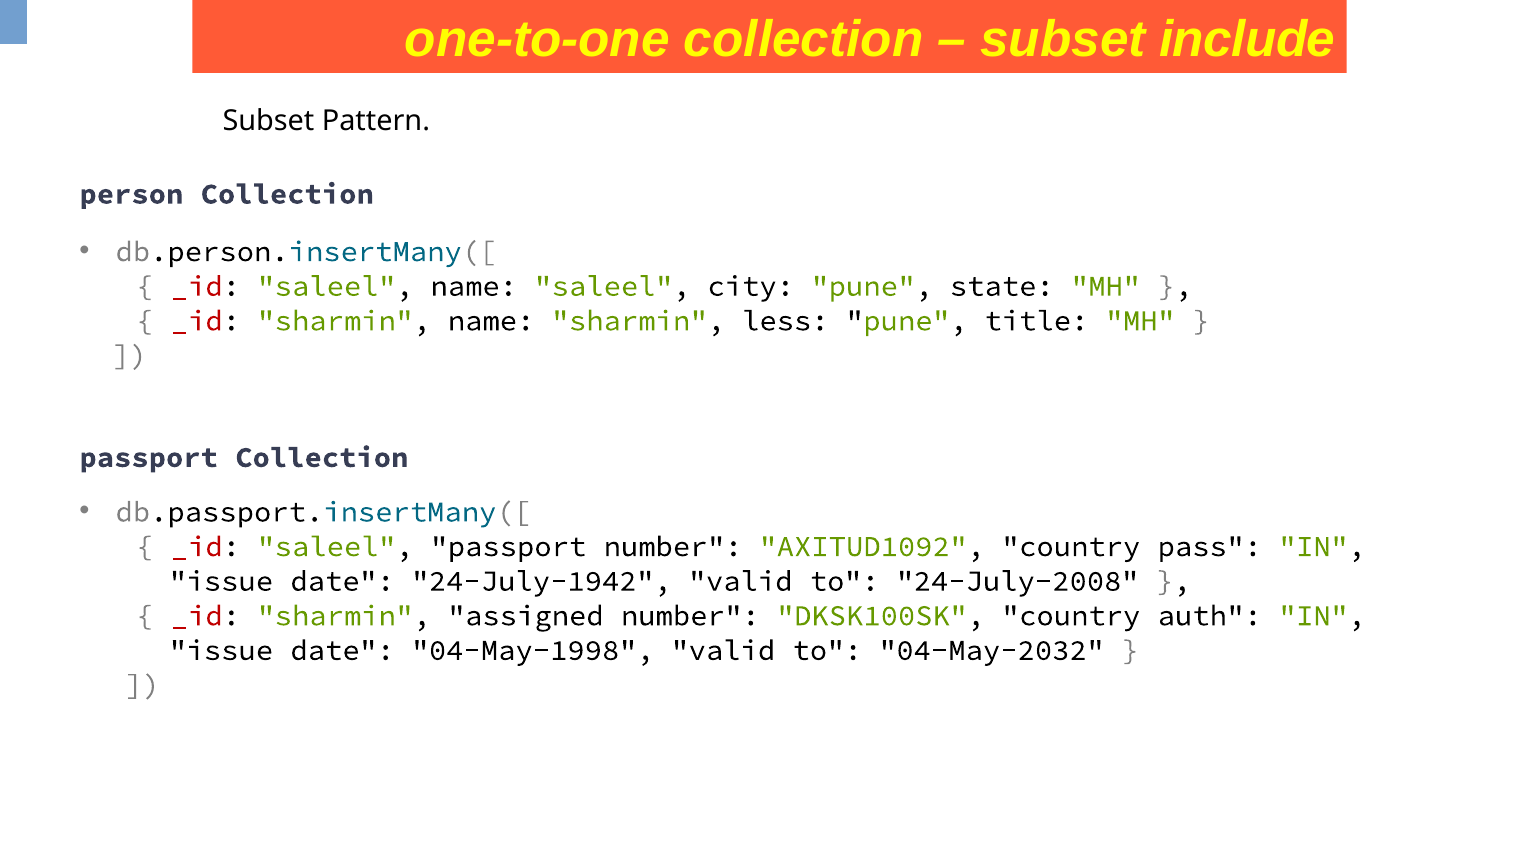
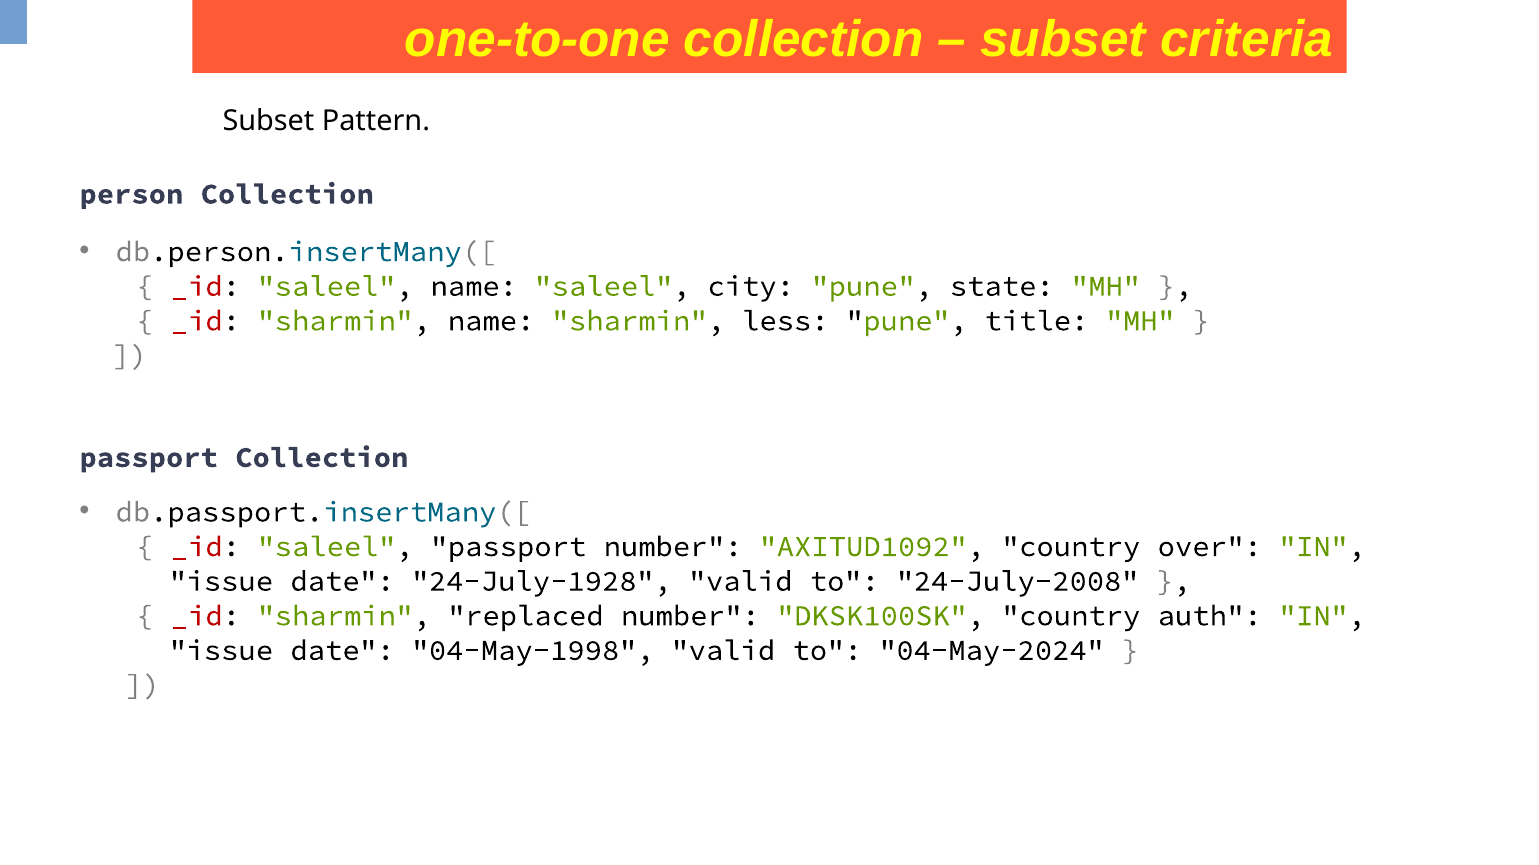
include: include -> criteria (1247, 40)
pass: pass -> over (1210, 547)
24-July-1942: 24-July-1942 -> 24-July-1928 (541, 582)
assigned: assigned -> replaced (526, 616)
04-May-2032: 04-May-2032 -> 04-May-2024 (992, 651)
